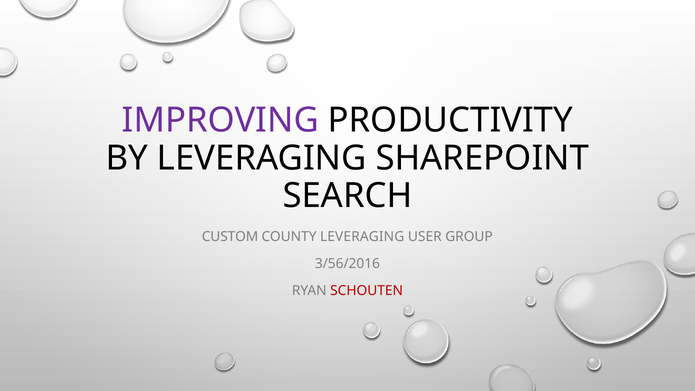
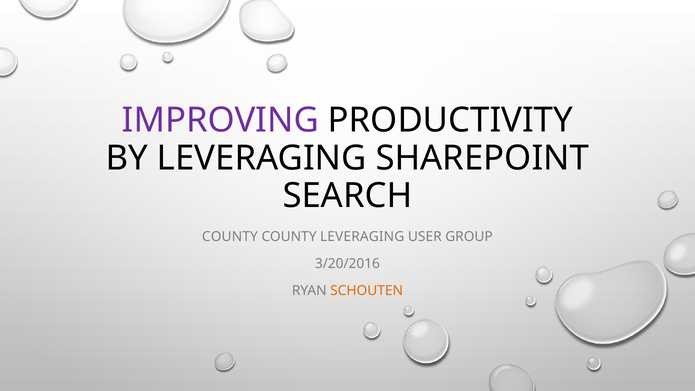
CUSTOM: CUSTOM -> COUNTY (230, 237)
3/56/2016: 3/56/2016 -> 3/20/2016 (347, 264)
SCHOUTEN colour: red -> orange (367, 291)
